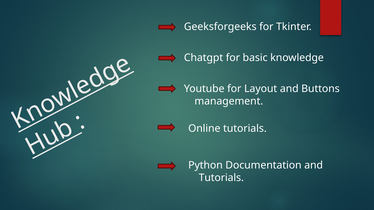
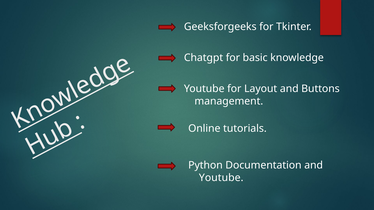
Tutorials: Tutorials -> Youtube (221, 178)
